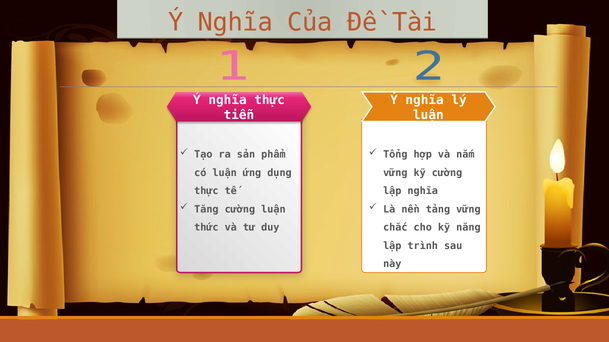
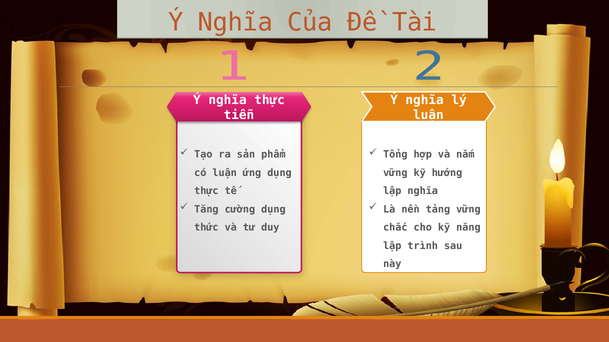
kỹ cường: cường -> hướng (447, 173)
cường luận: luận -> dụng (273, 210)
